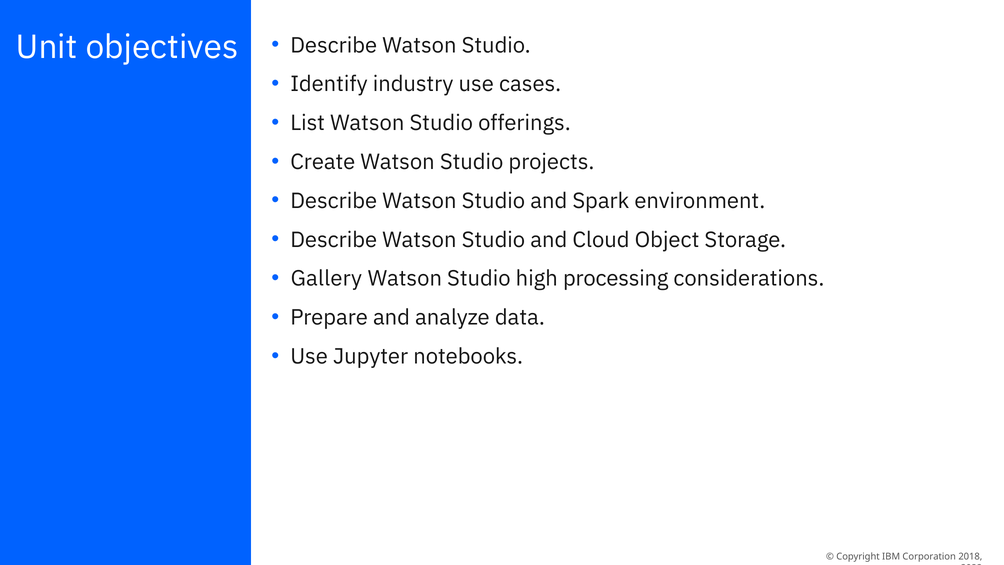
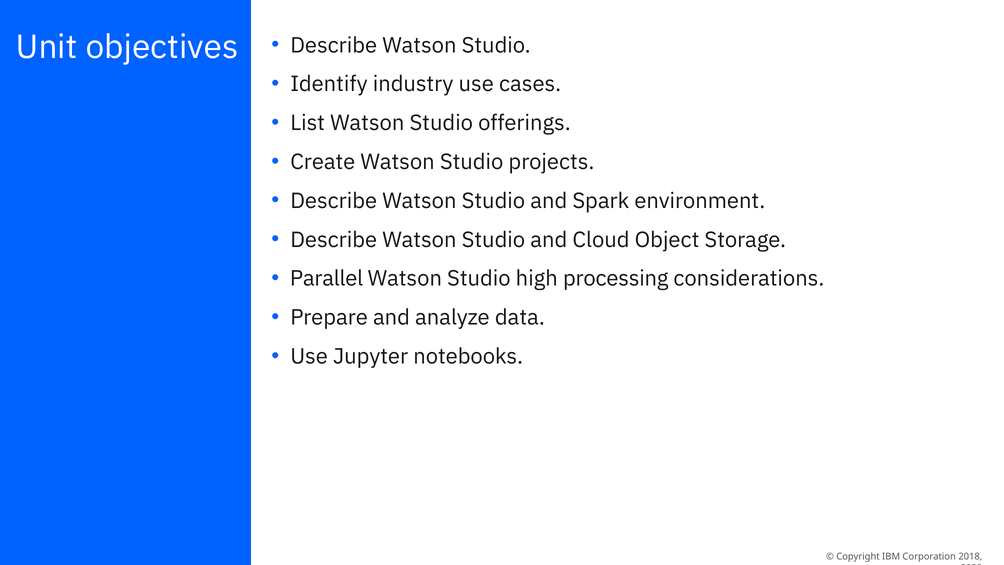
Gallery: Gallery -> Parallel (327, 279)
